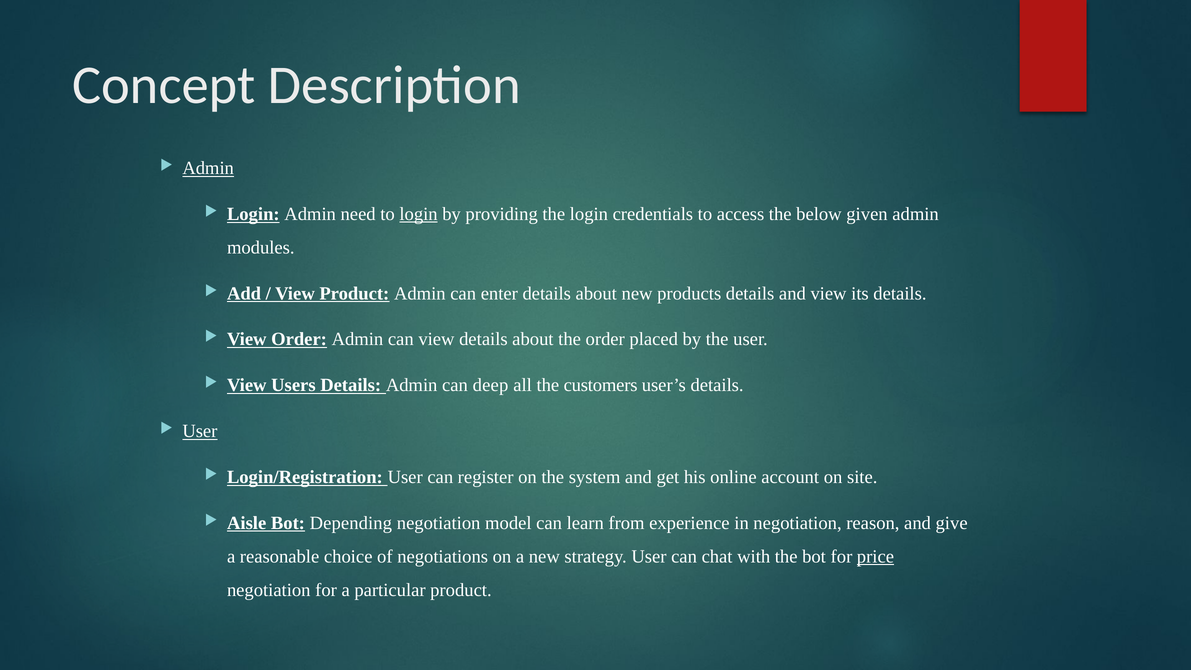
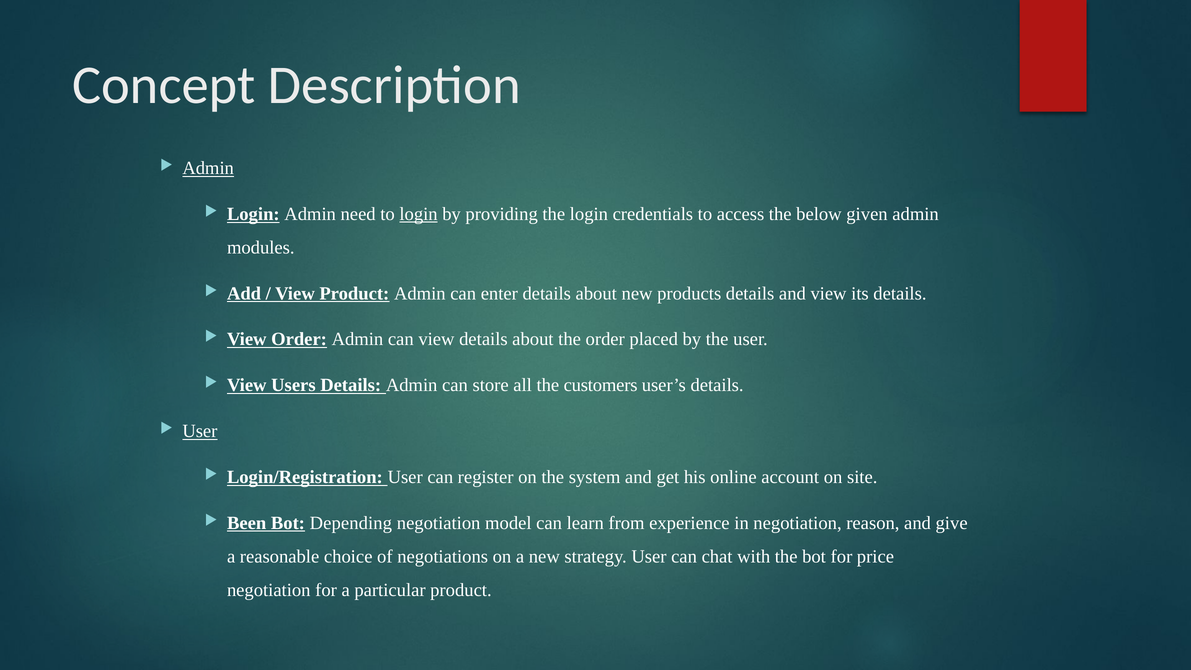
deep: deep -> store (491, 385)
Aisle: Aisle -> Been (247, 523)
price underline: present -> none (875, 556)
